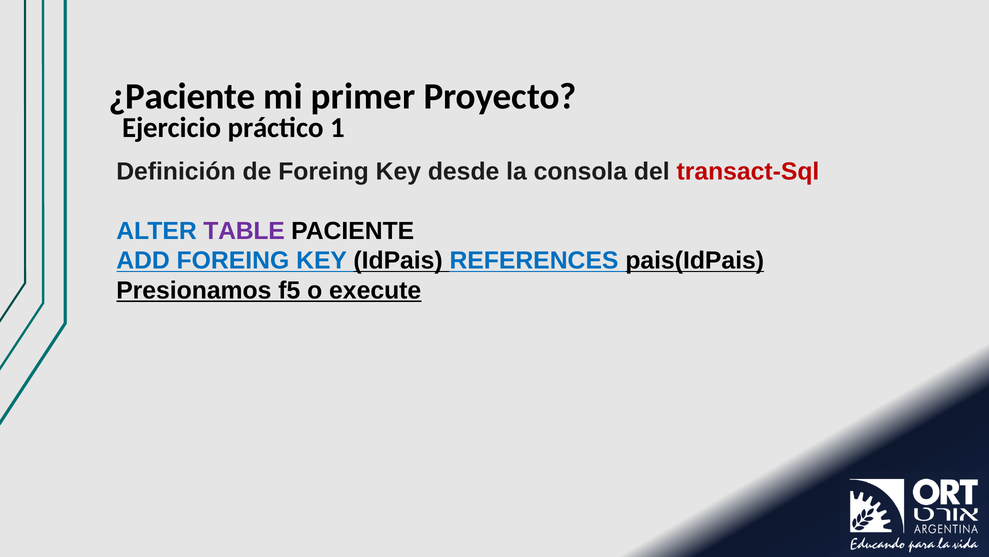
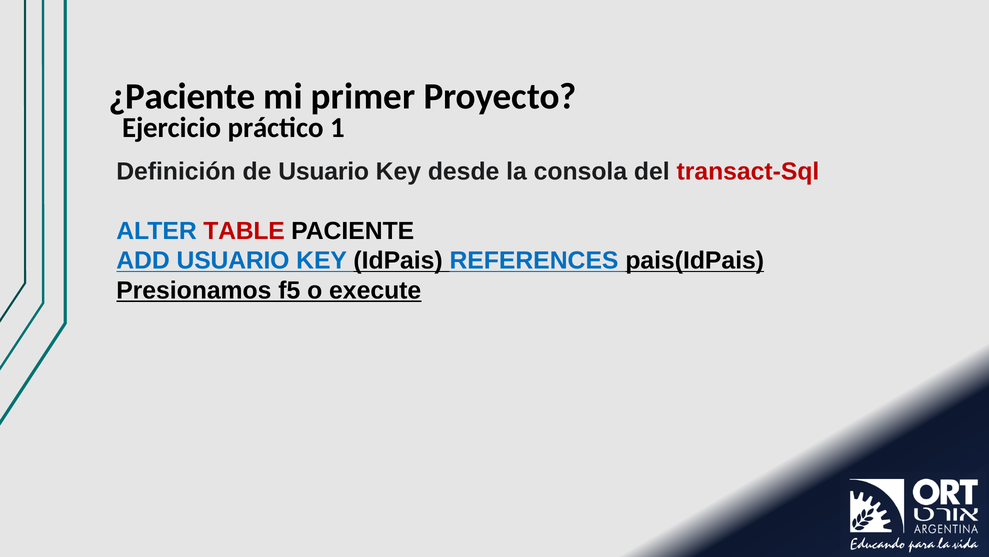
de Foreing: Foreing -> Usuario (324, 171)
TABLE colour: purple -> red (244, 231)
ADD FOREING: FOREING -> USUARIO (233, 260)
